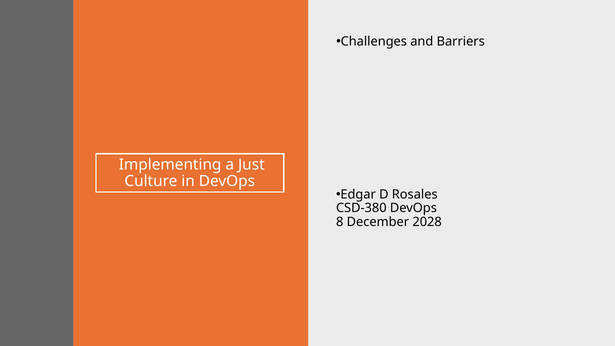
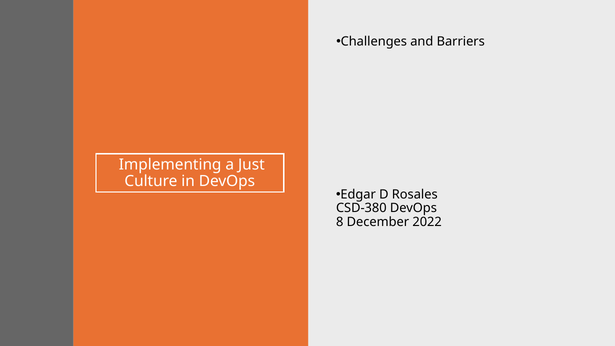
2028: 2028 -> 2022 (427, 222)
